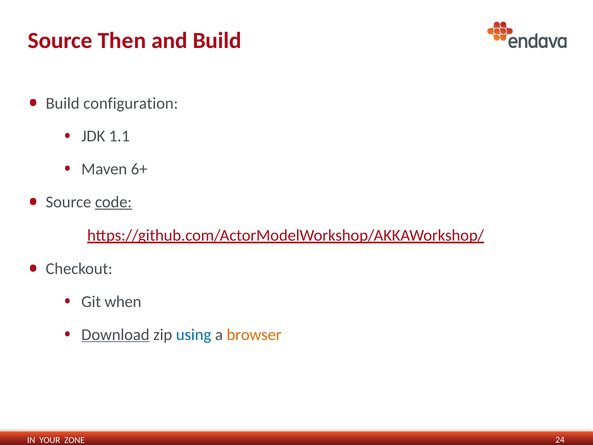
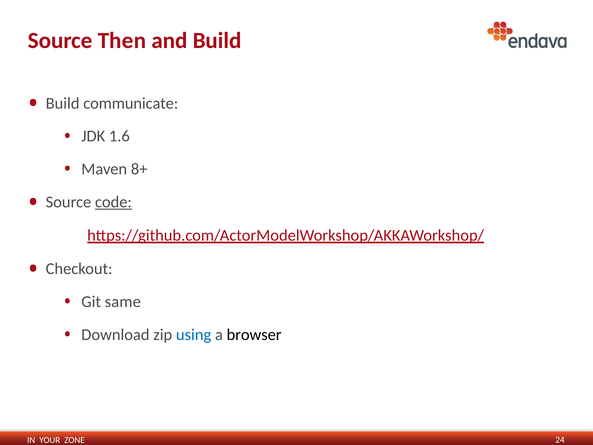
configuration: configuration -> communicate (131, 103)
1.1: 1.1 -> 1.6 (119, 136)
6+: 6+ -> 8+ (139, 169)
when: when -> same (123, 301)
Download underline: present -> none (115, 334)
browser colour: orange -> black (254, 334)
